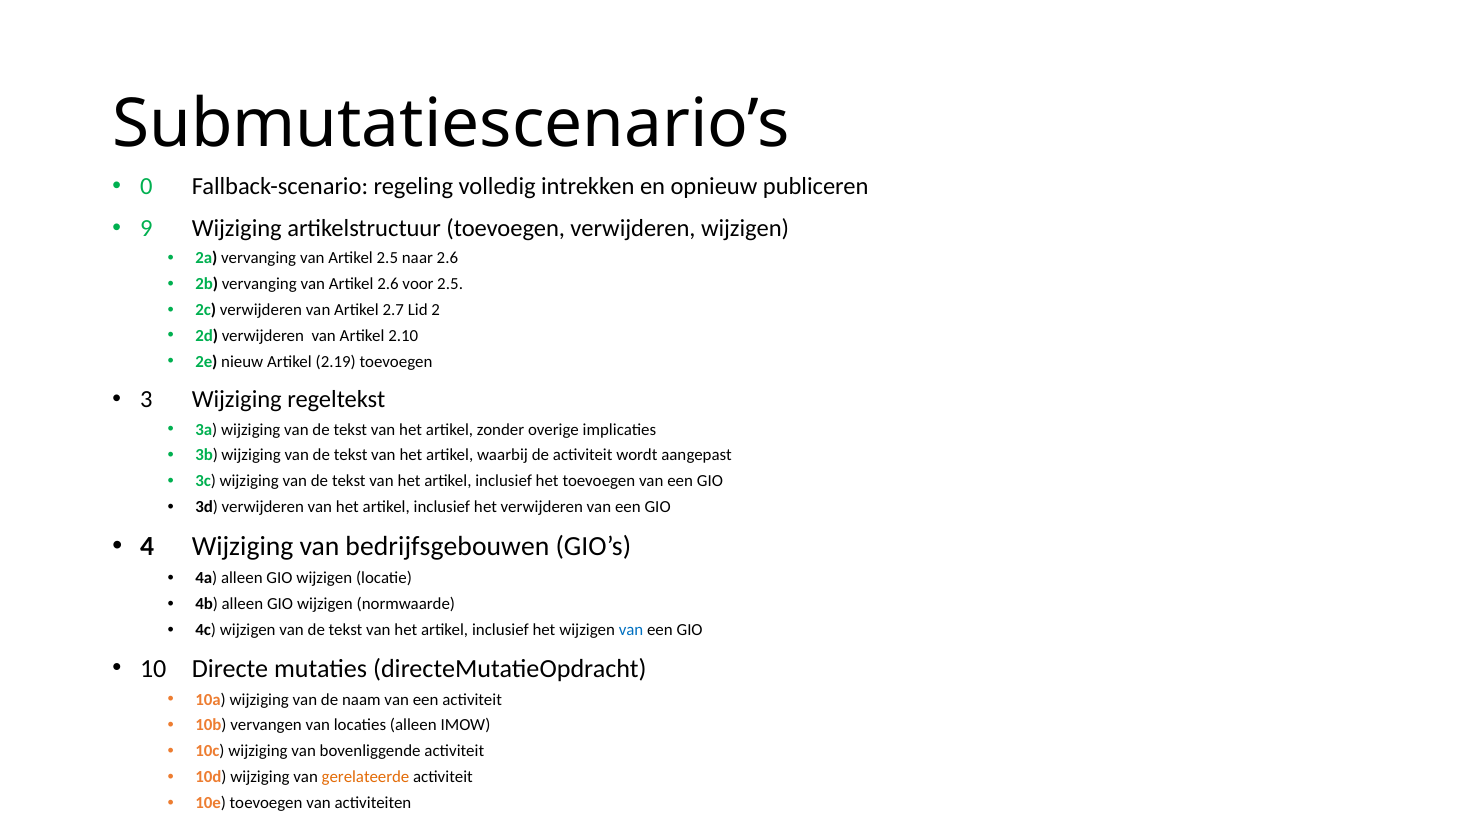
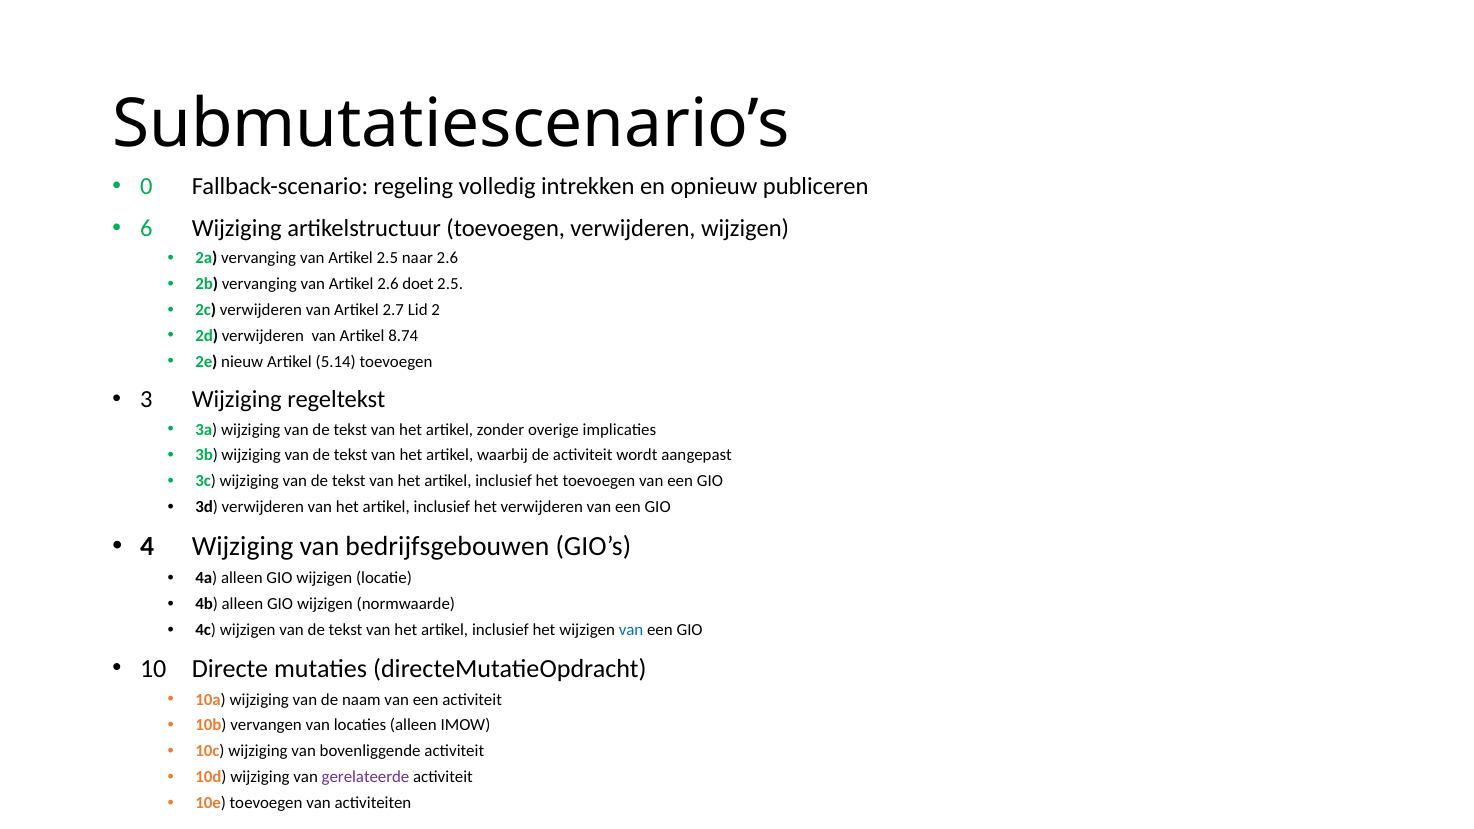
9: 9 -> 6 (146, 228)
voor: voor -> doet (418, 284)
2.10: 2.10 -> 8.74 (403, 336)
2.19: 2.19 -> 5.14 (336, 362)
gerelateerde colour: orange -> purple (366, 777)
